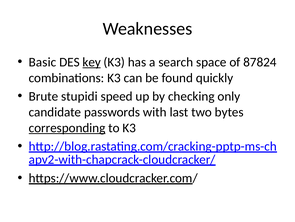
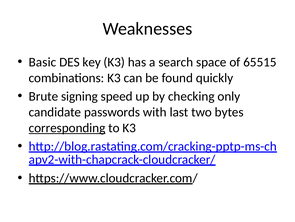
key underline: present -> none (92, 62)
87824: 87824 -> 65515 (260, 62)
stupidi: stupidi -> signing (79, 96)
